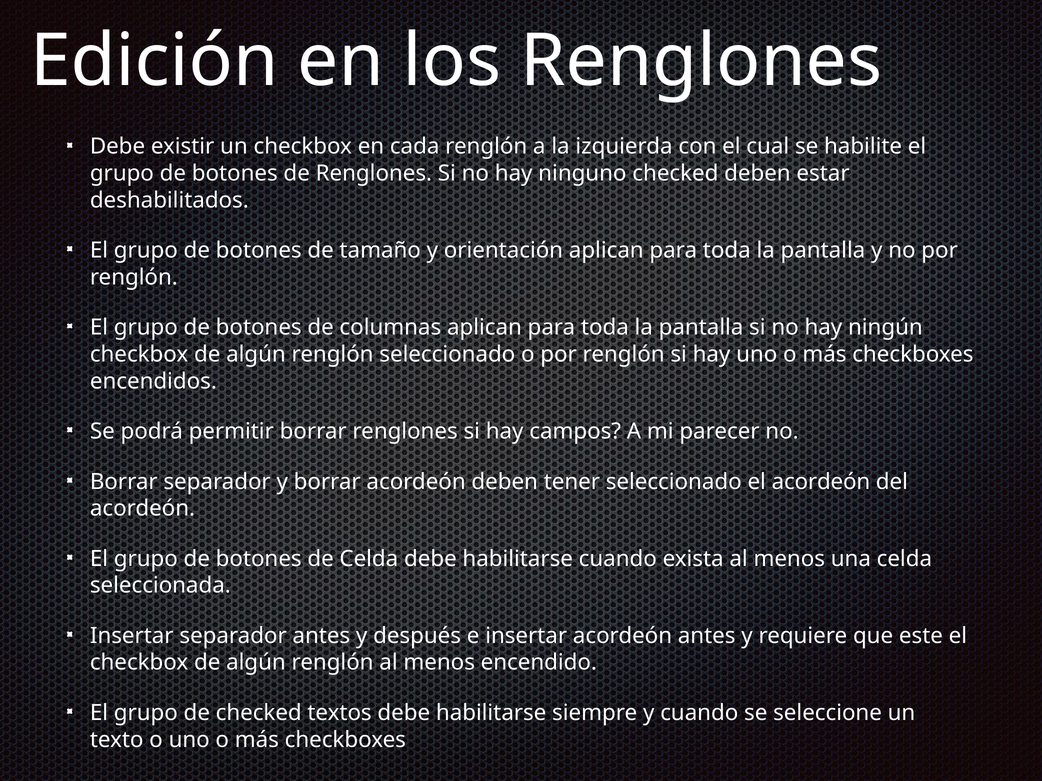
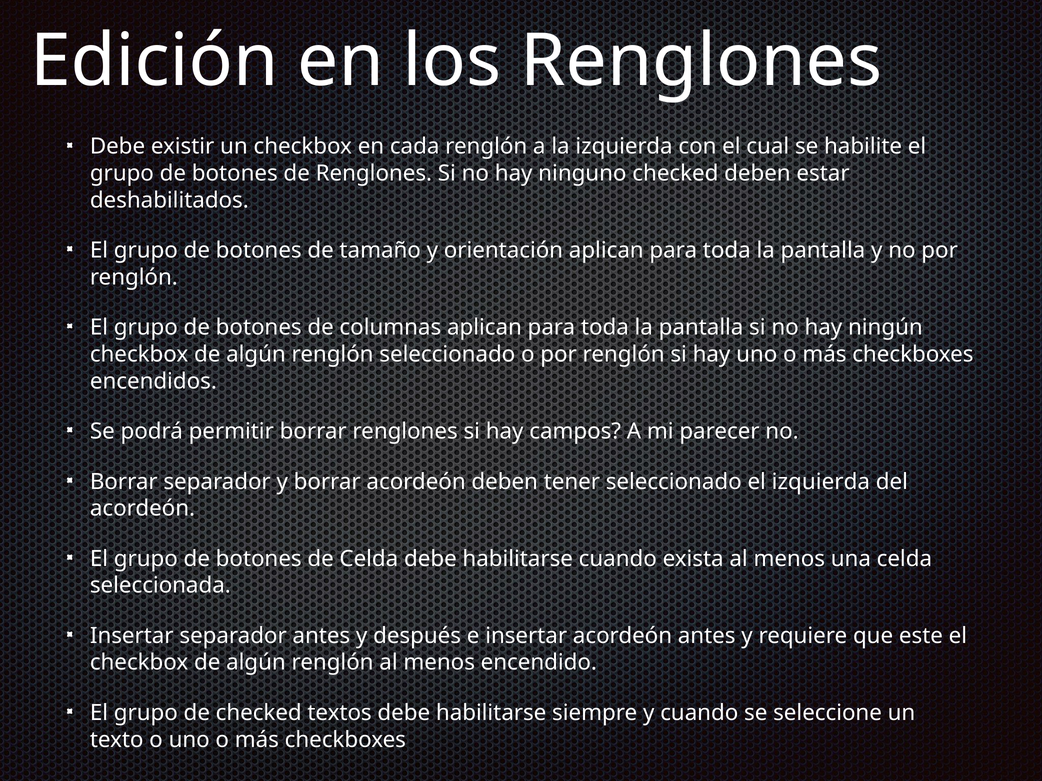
el acordeón: acordeón -> izquierda (821, 482)
